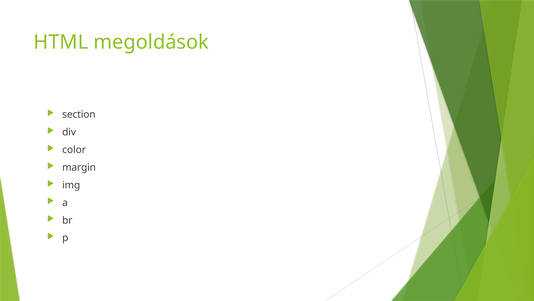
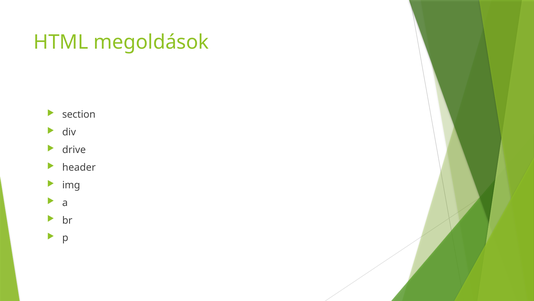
color: color -> drive (74, 150)
margin: margin -> header (79, 167)
